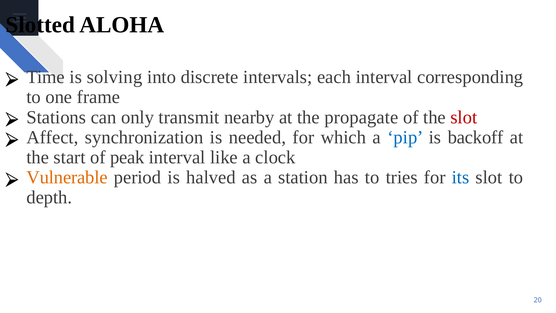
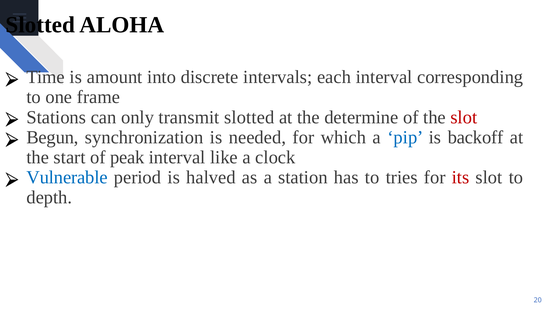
solving: solving -> amount (115, 77)
transmit nearby: nearby -> slotted (249, 117)
propagate: propagate -> determine (361, 117)
Affect: Affect -> Begun (52, 137)
Vulnerable colour: orange -> blue (67, 177)
its colour: blue -> red (461, 177)
